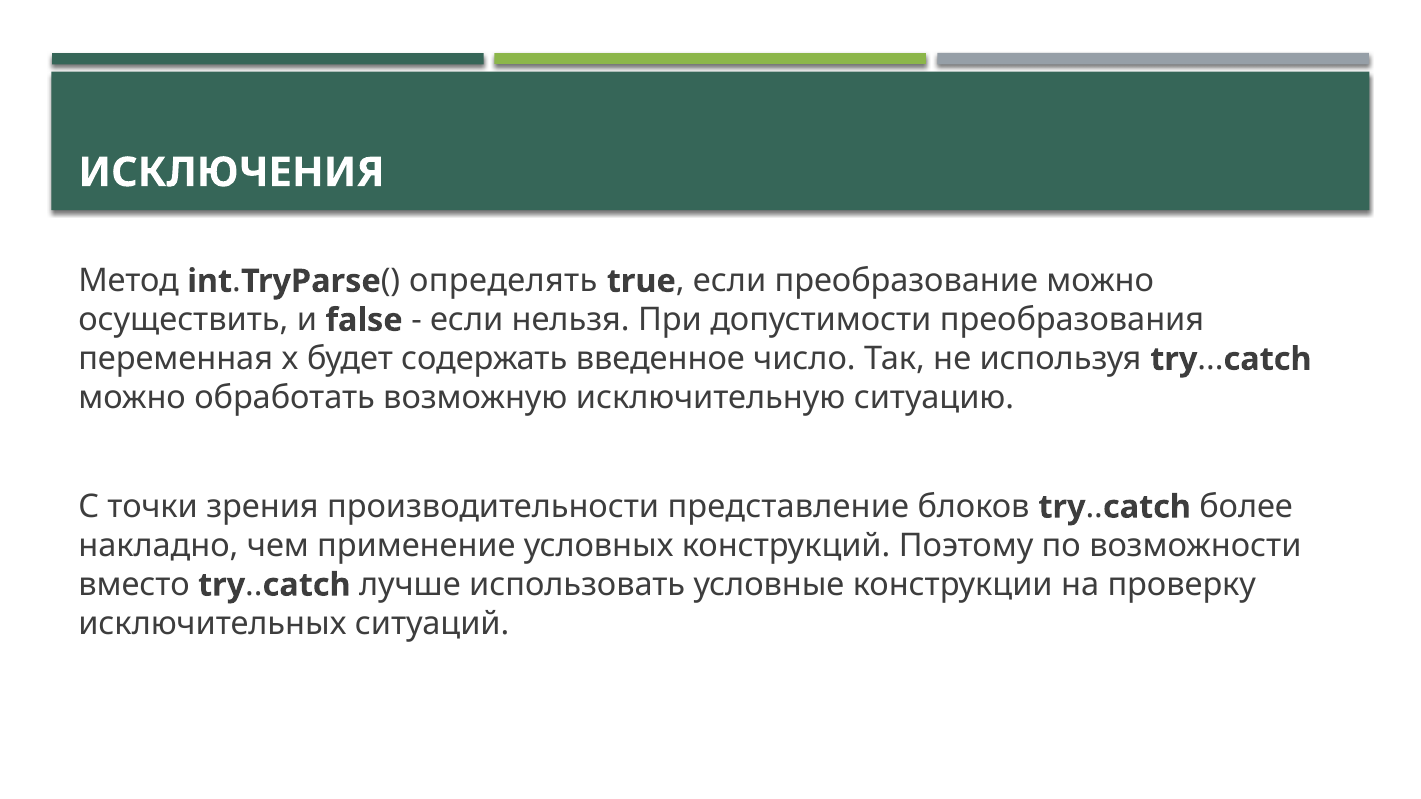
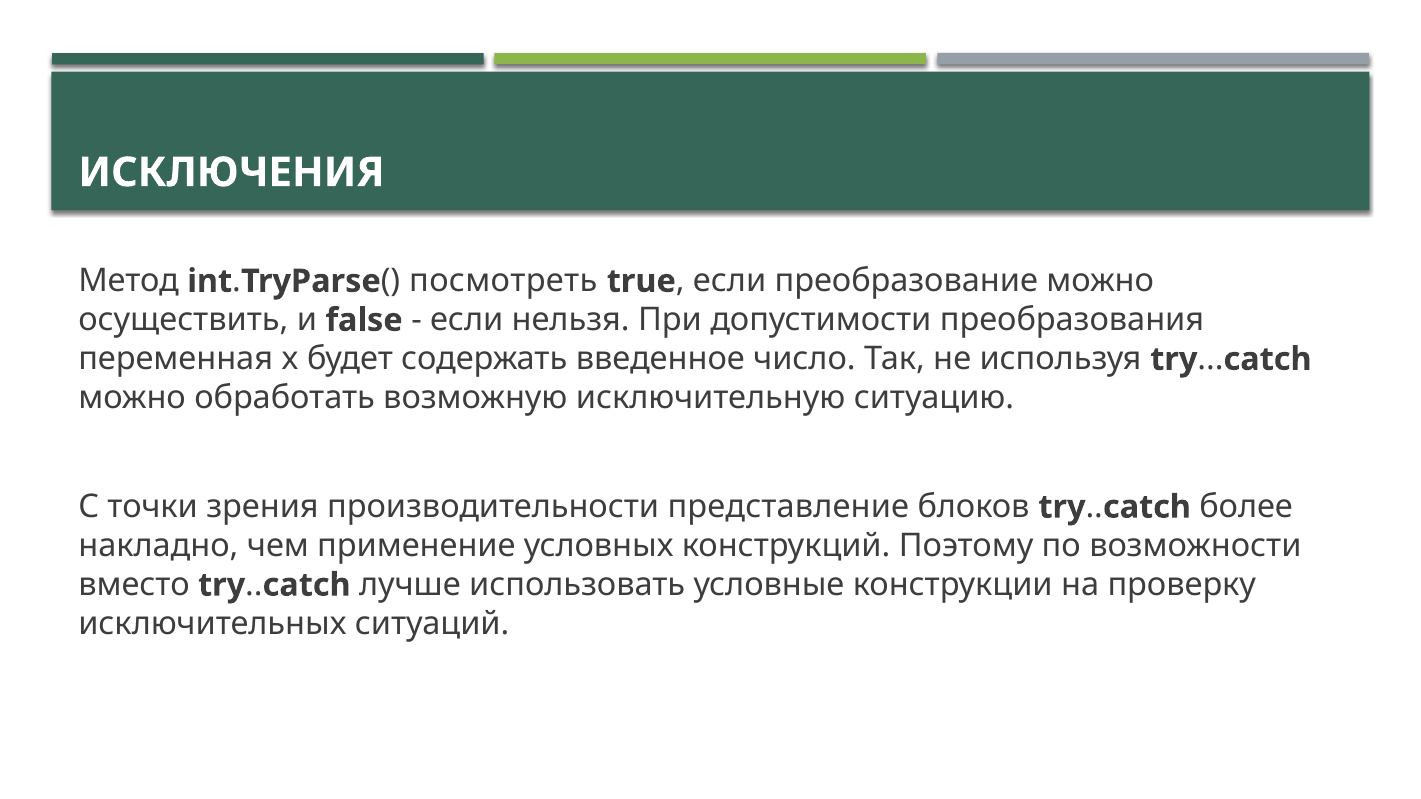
определять: определять -> посмотреть (503, 281)
